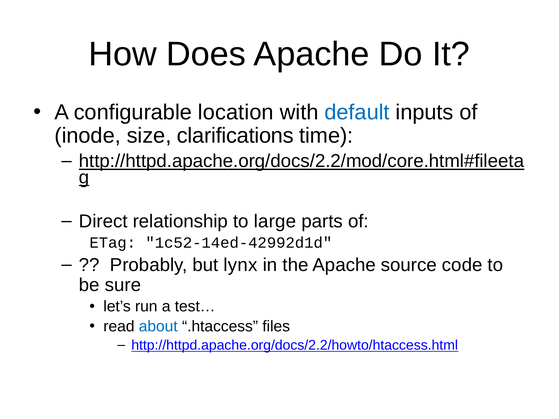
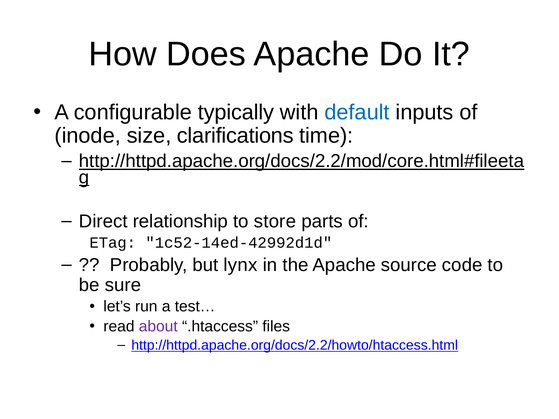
location: location -> typically (236, 112)
large: large -> store (275, 221)
about colour: blue -> purple (158, 327)
